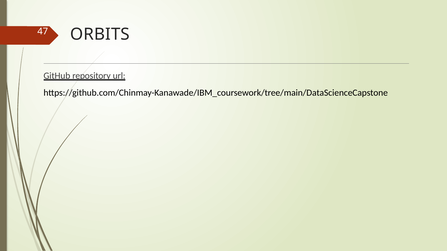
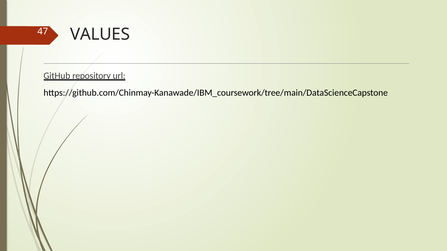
ORBITS: ORBITS -> VALUES (100, 34)
